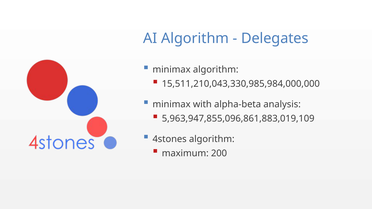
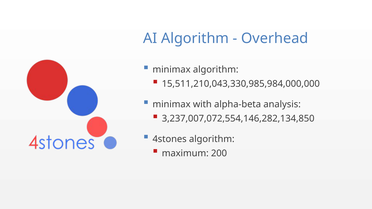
Delegates: Delegates -> Overhead (275, 38)
5,963,947,855,096,861,883,019,109: 5,963,947,855,096,861,883,019,109 -> 3,237,007,072,554,146,282,134,850 (238, 119)
